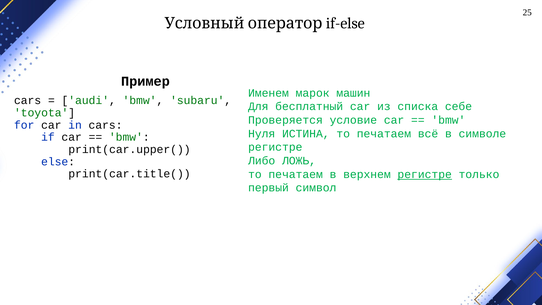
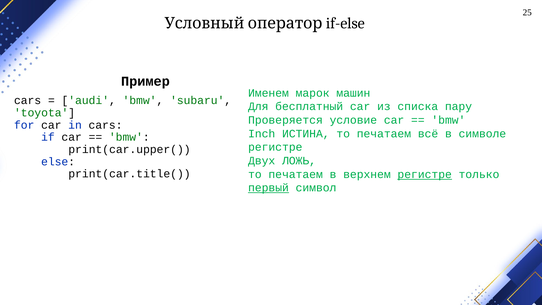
себе: себе -> пару (458, 107)
Нуля: Нуля -> Inch (262, 134)
Либо: Либо -> Двух (262, 161)
первый underline: none -> present (268, 188)
